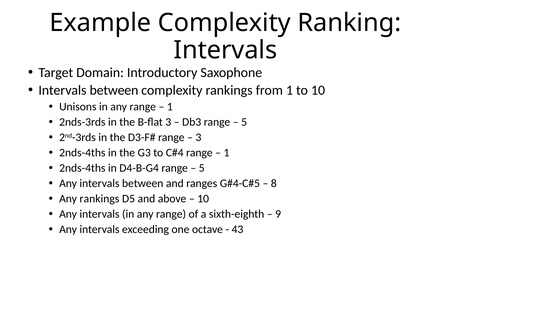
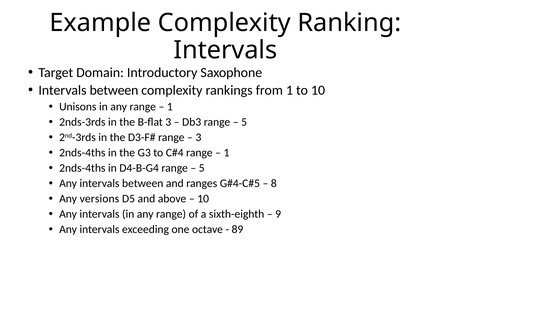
Any rankings: rankings -> versions (99, 199)
43: 43 -> 89 (237, 229)
